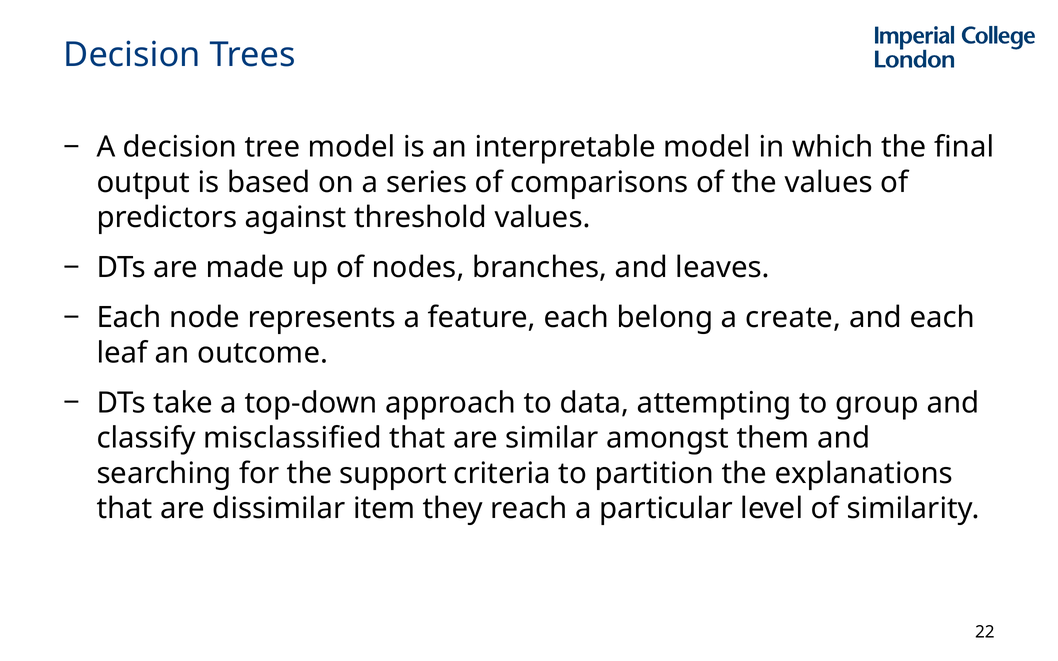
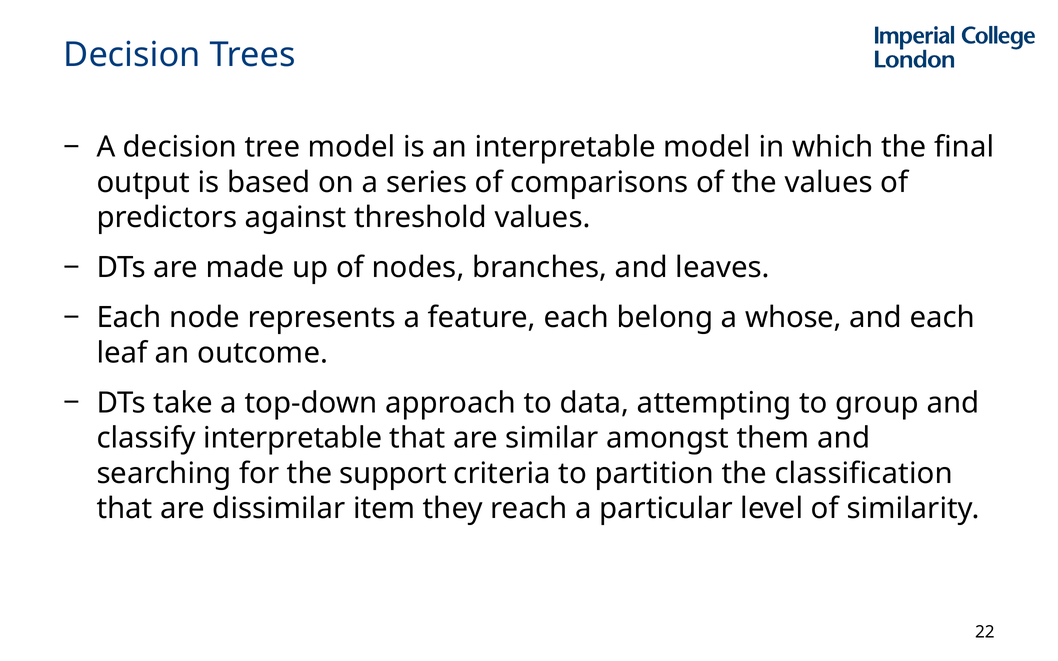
create: create -> whose (793, 318)
classify misclassified: misclassified -> interpretable (293, 438)
explanations: explanations -> classification (864, 474)
